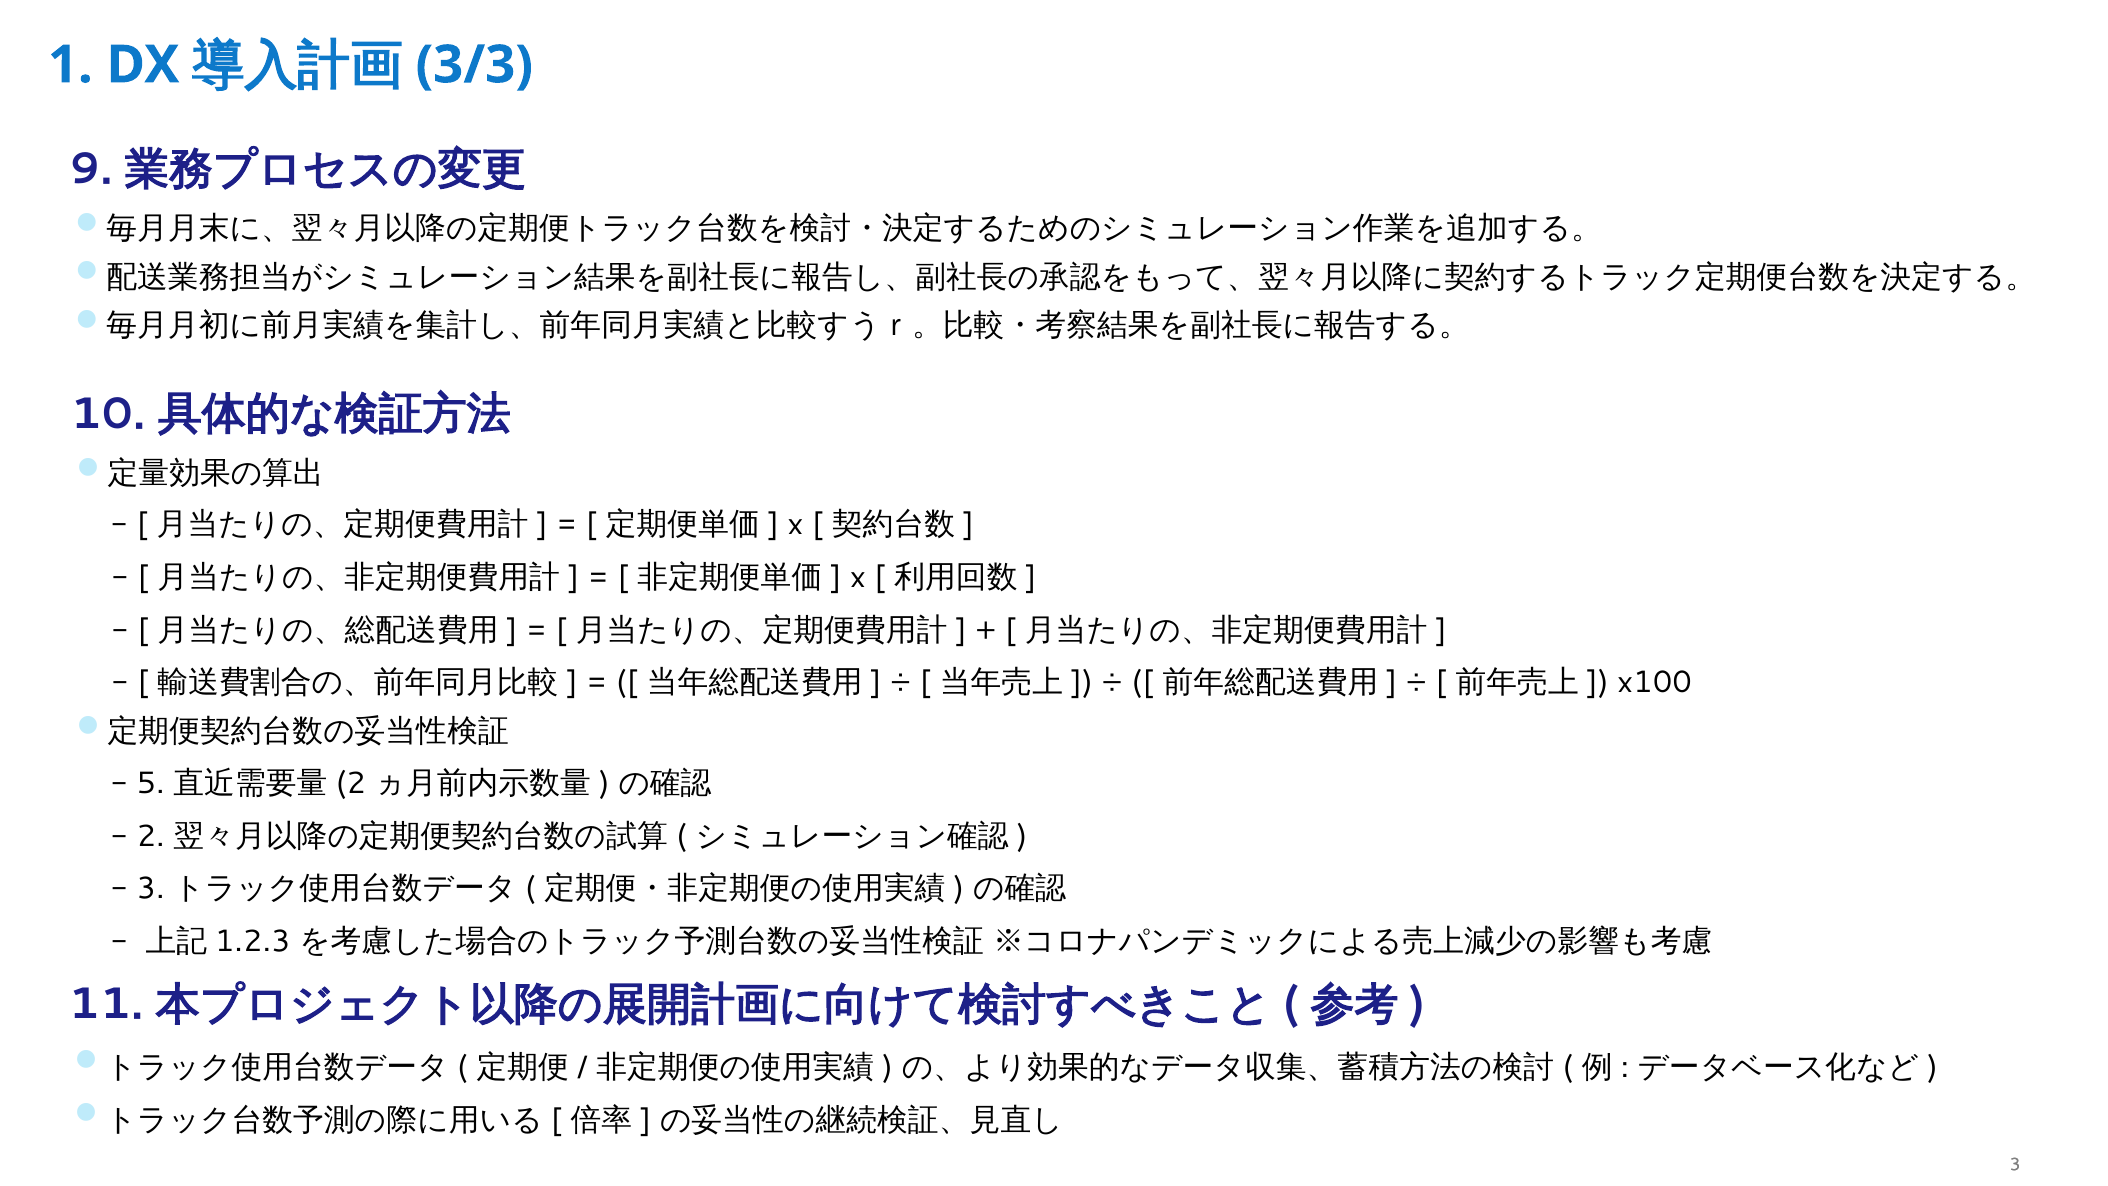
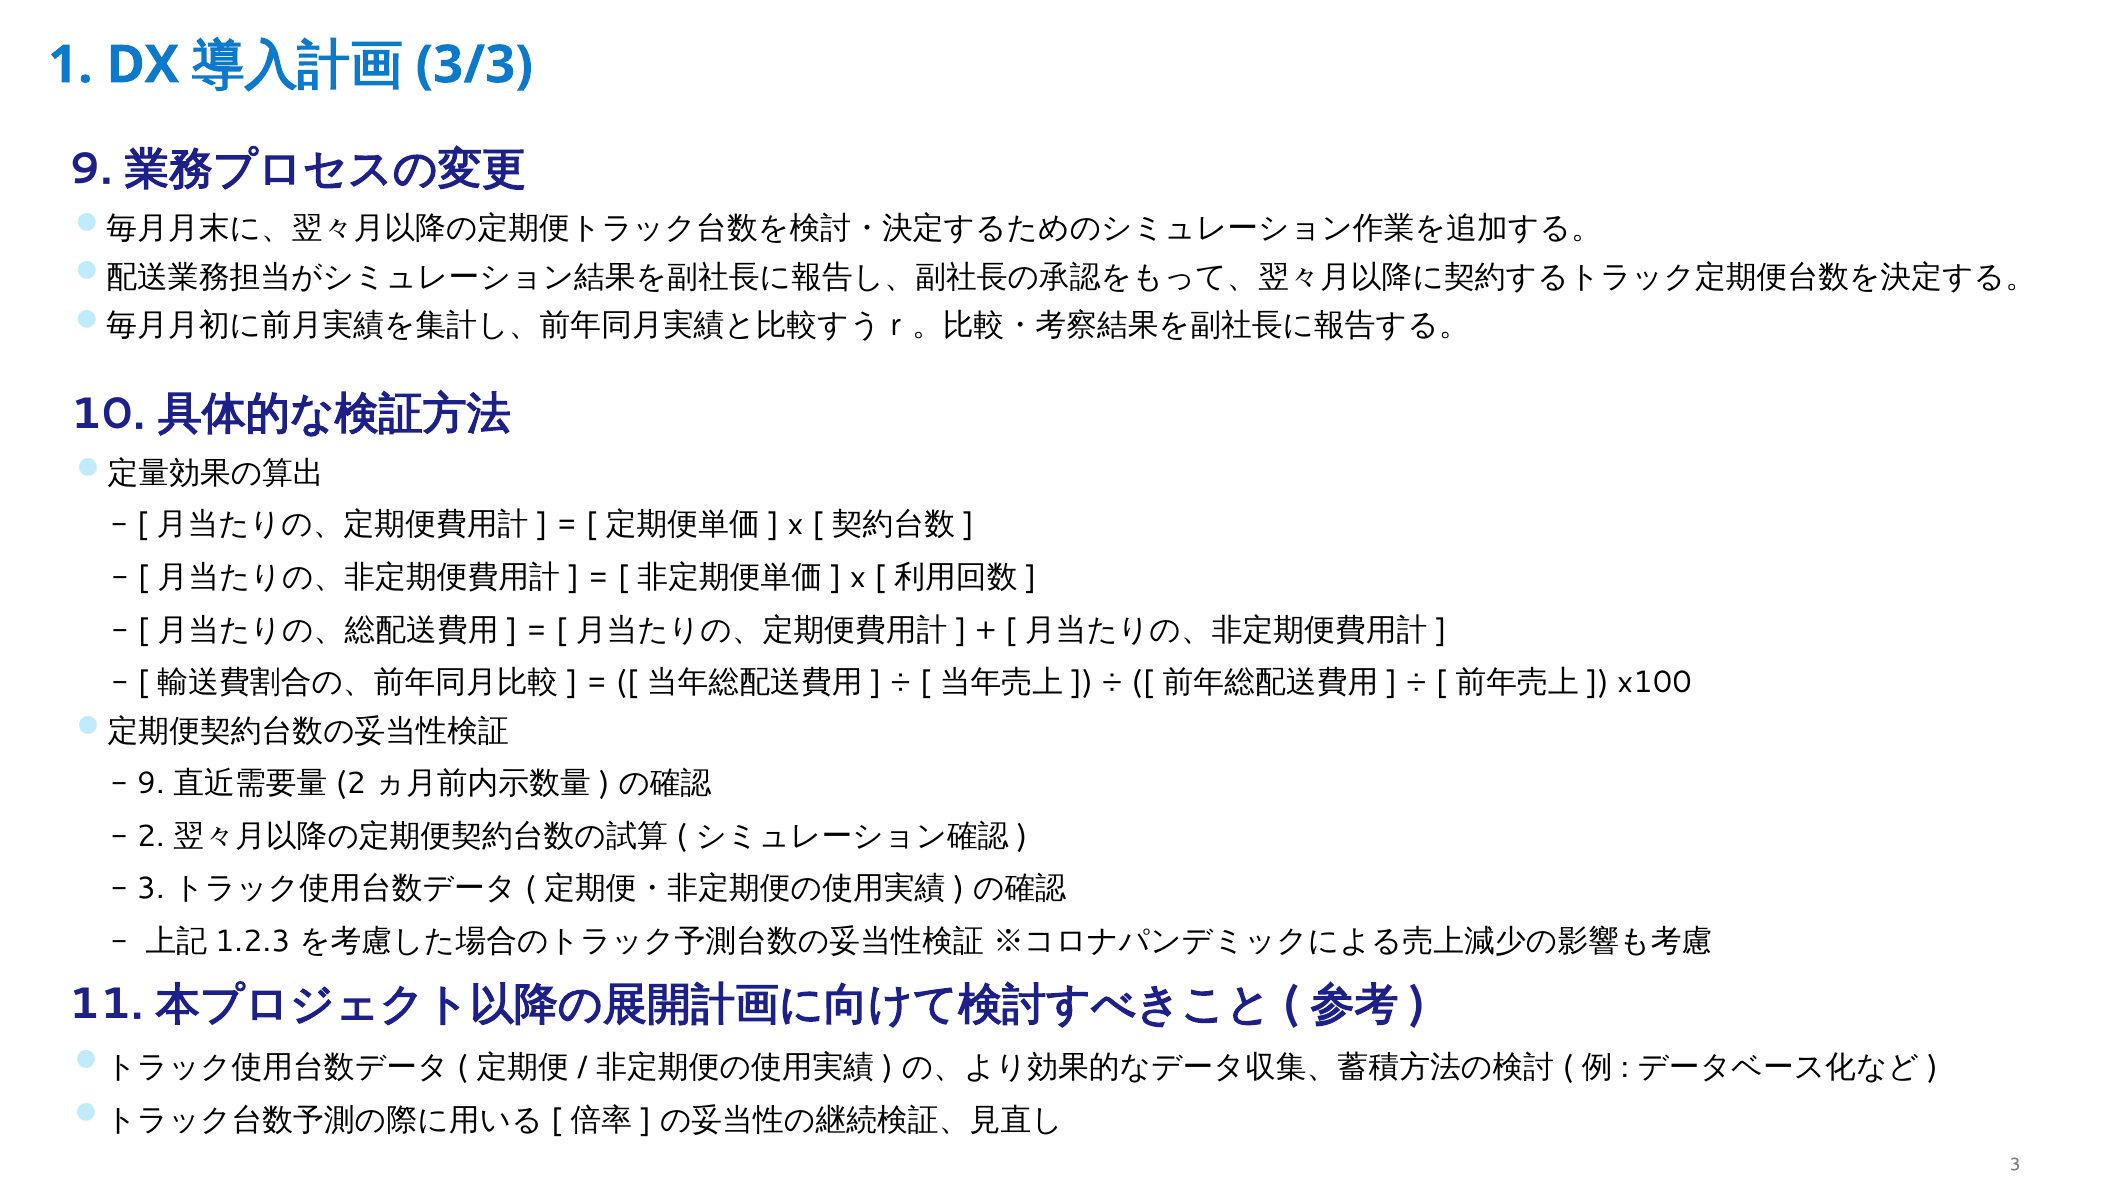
5: 5 -> 9 (151, 783)
